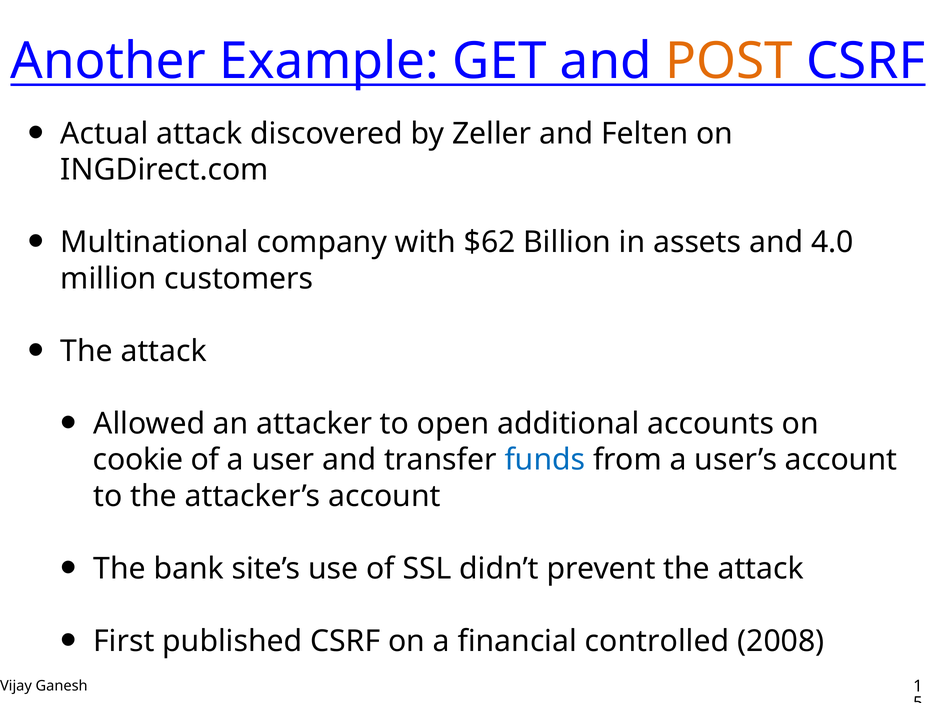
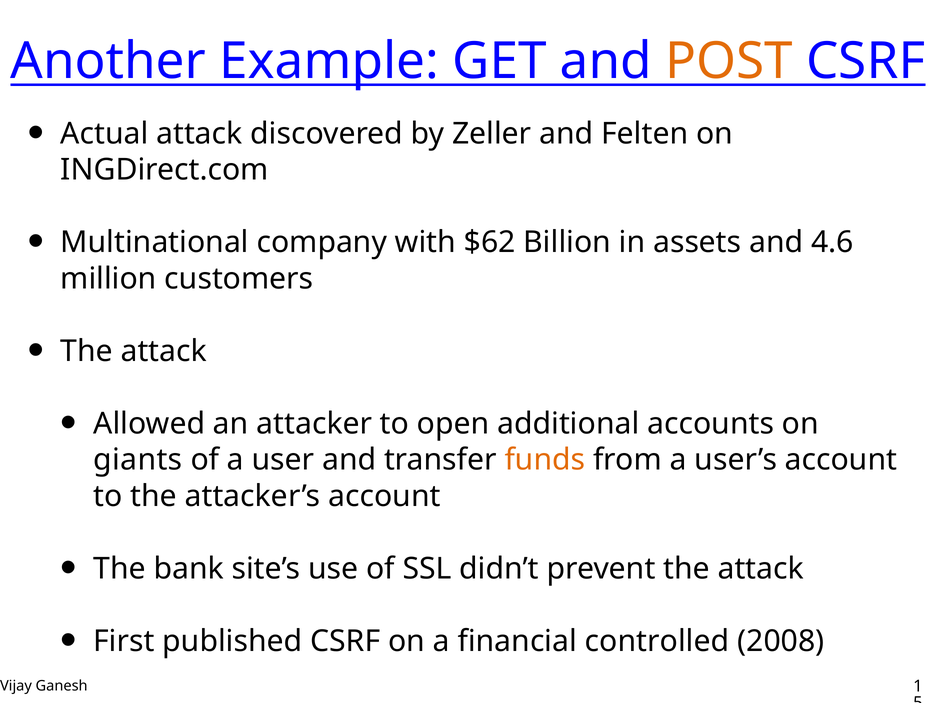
4.0: 4.0 -> 4.6 (832, 242)
cookie: cookie -> giants (138, 460)
funds colour: blue -> orange (545, 460)
